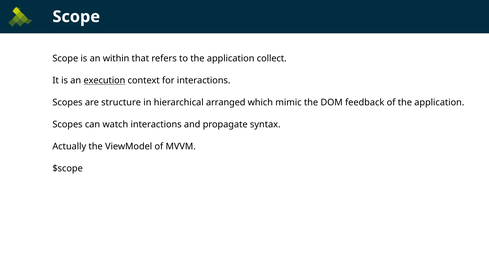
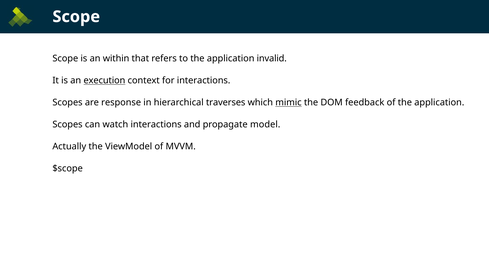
collect: collect -> invalid (272, 59)
structure: structure -> response (121, 103)
arranged: arranged -> traverses (226, 103)
mimic underline: none -> present (288, 103)
syntax: syntax -> model (265, 125)
